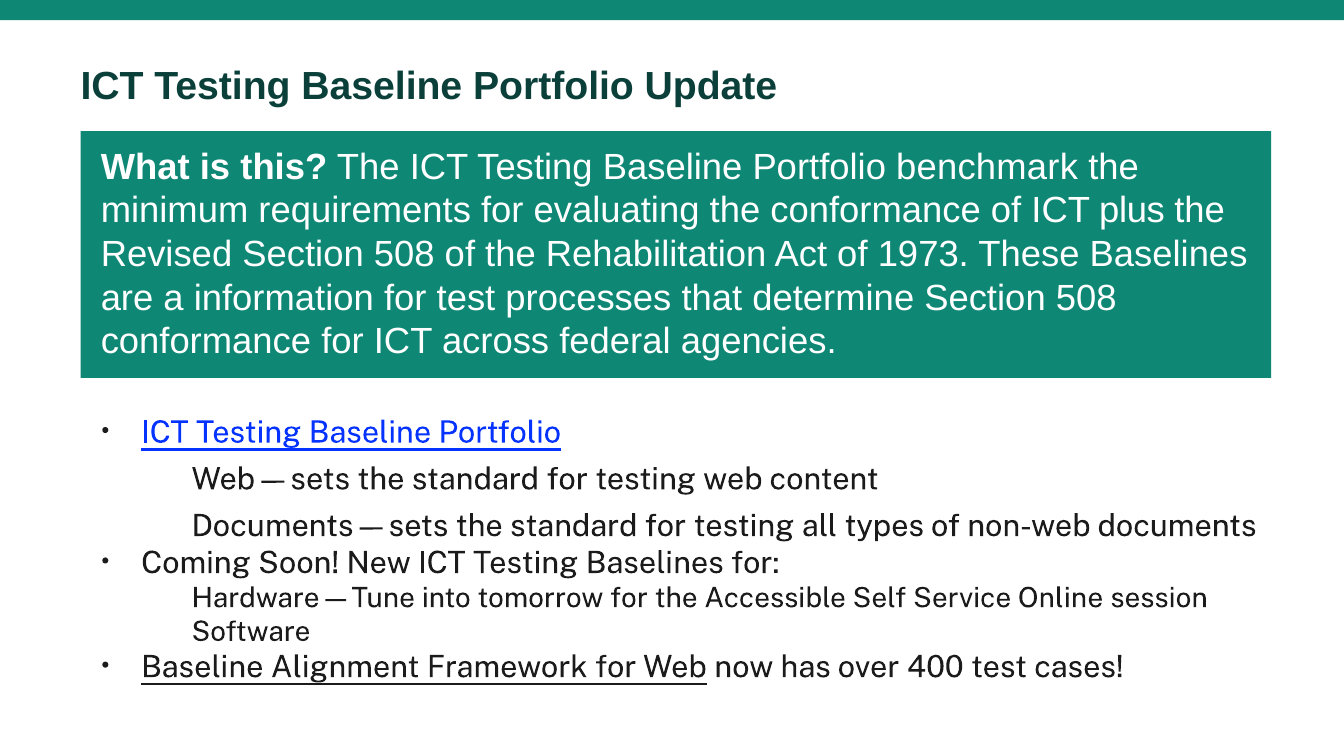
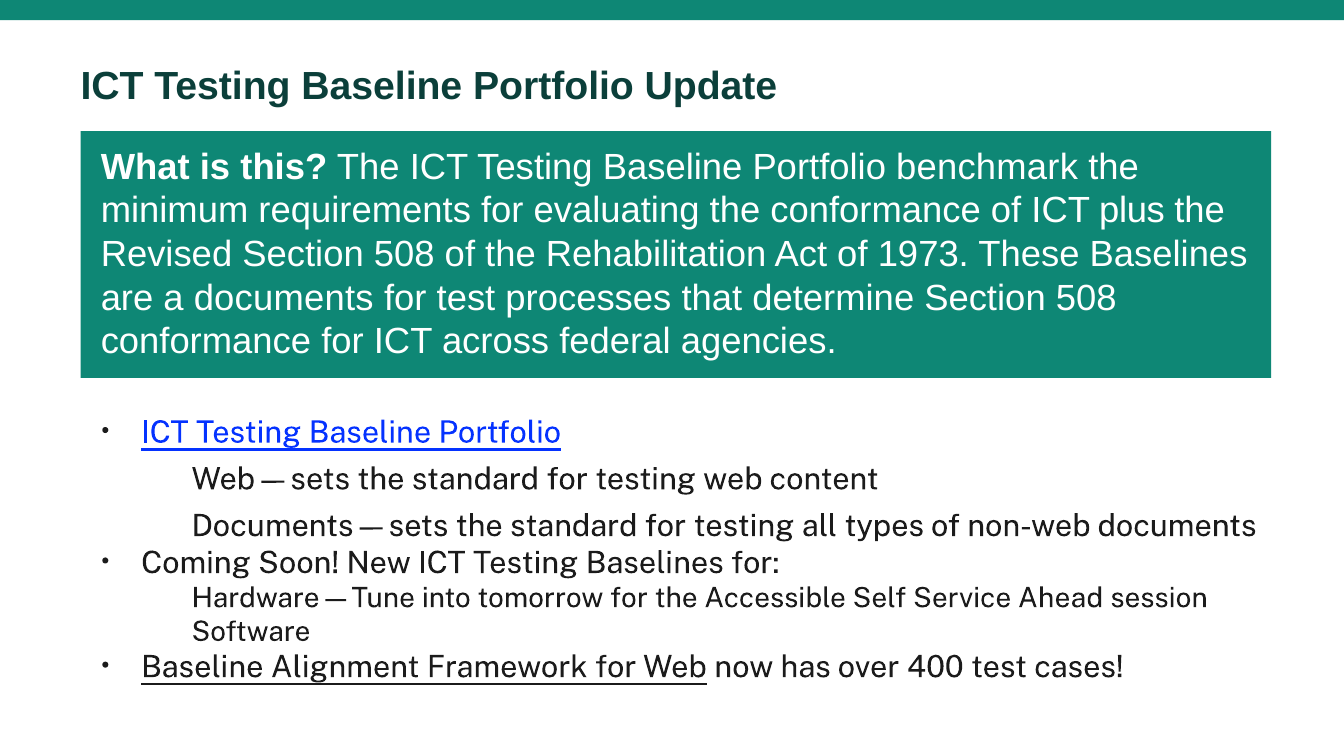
a information: information -> documents (284, 298)
Online: Online -> Ahead (1061, 598)
